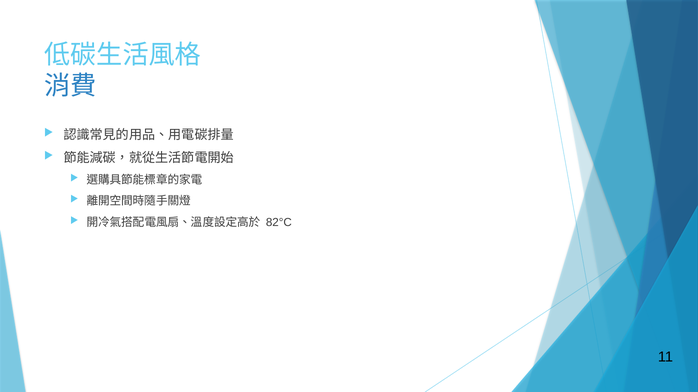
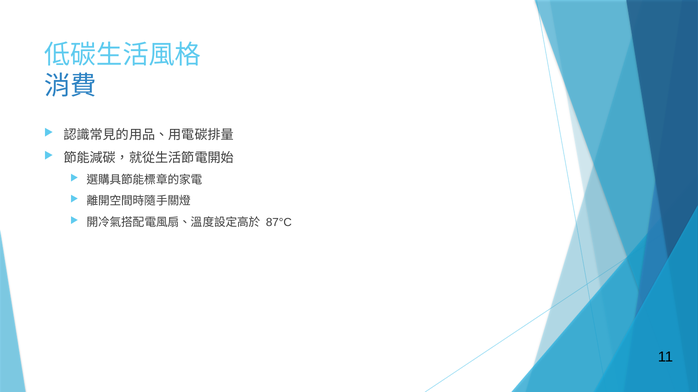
82°C: 82°C -> 87°C (279, 223)
